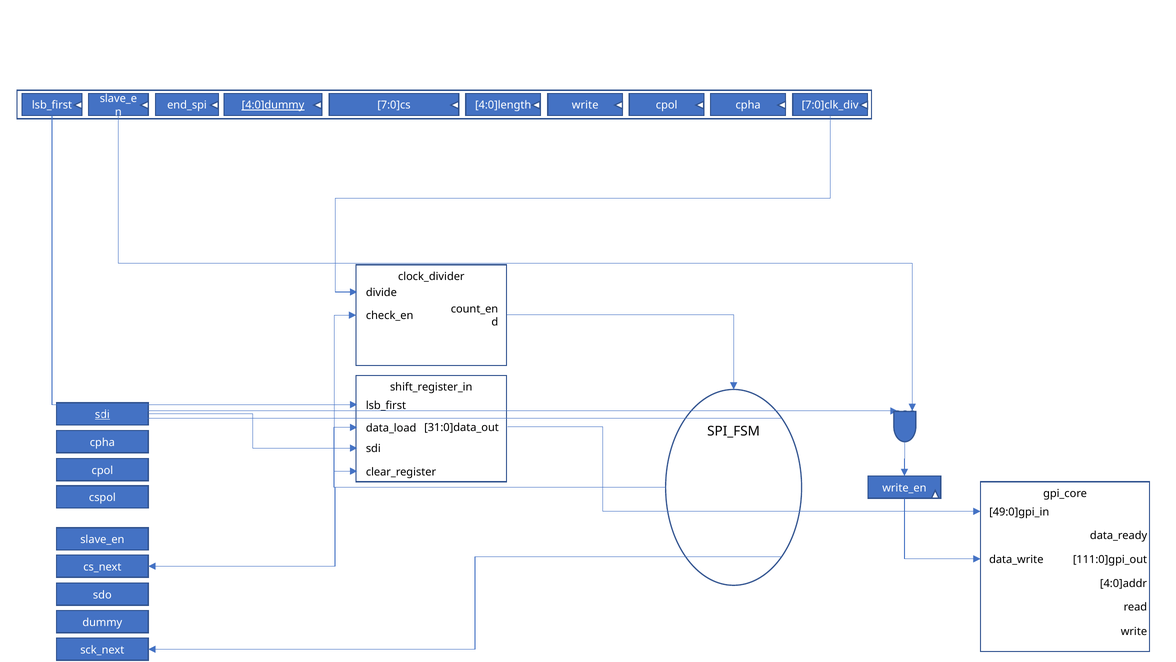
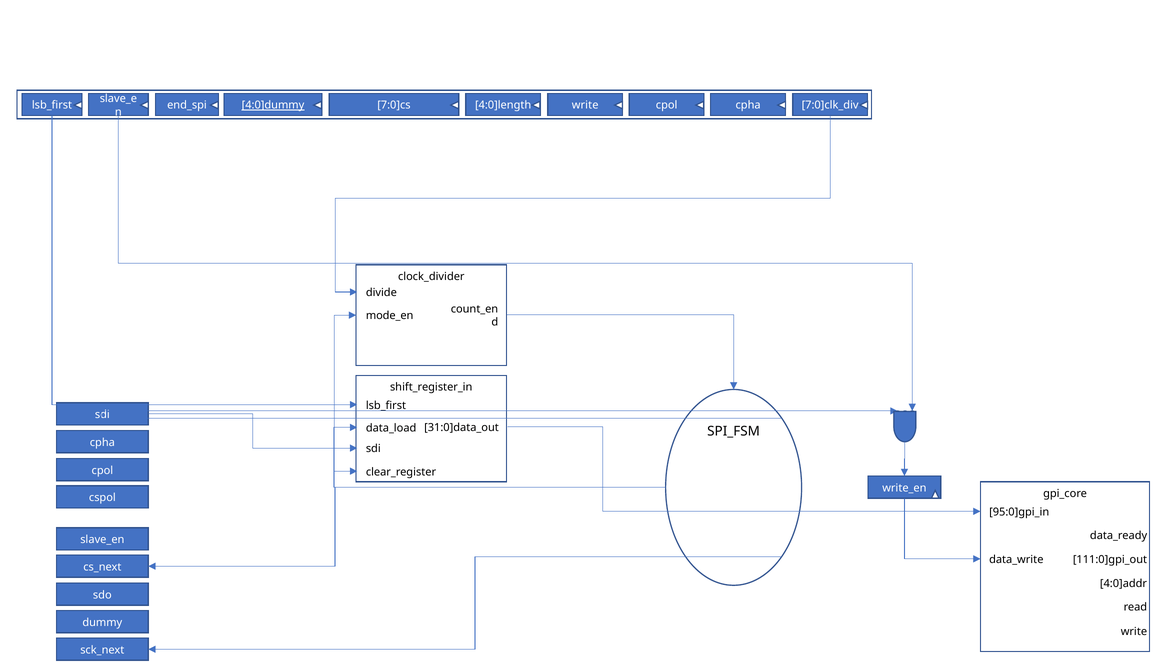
check_en: check_en -> mode_en (390, 315)
sdi underline: present -> none (102, 414)
49:0]gpi_in: 49:0]gpi_in -> 95:0]gpi_in (1019, 512)
